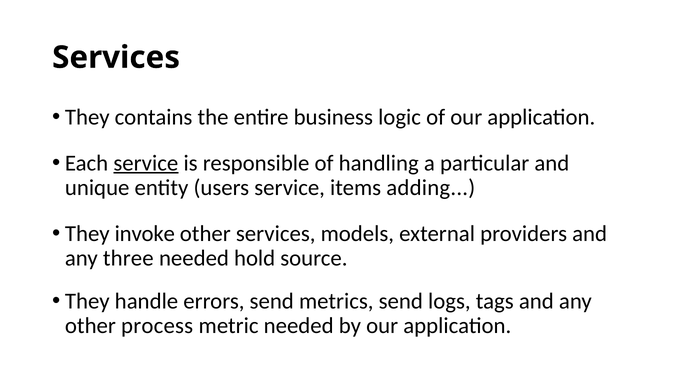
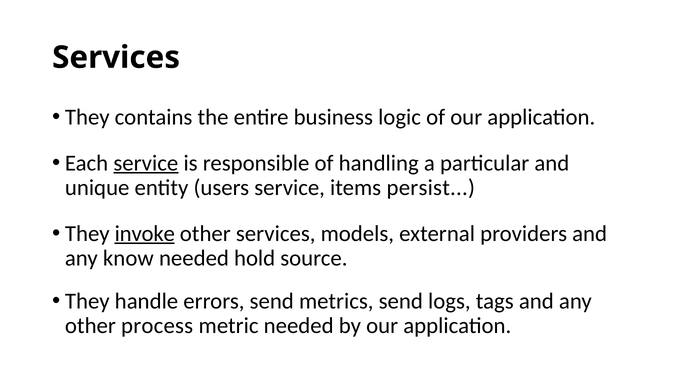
adding: adding -> persist (431, 188)
invoke underline: none -> present (145, 233)
three: three -> know (128, 258)
